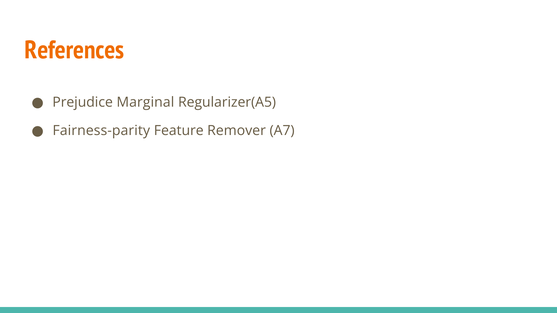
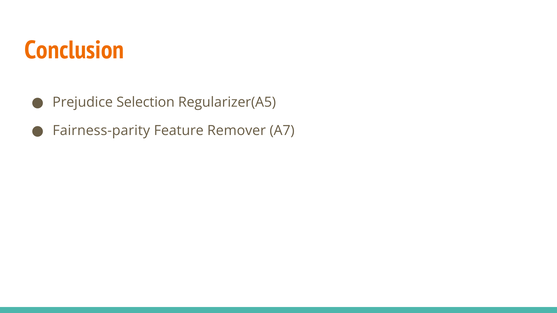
References: References -> Conclusion (74, 50)
Marginal: Marginal -> Selection (146, 102)
